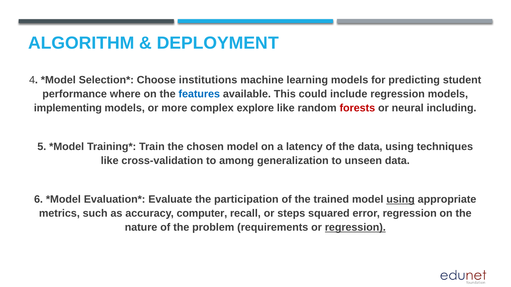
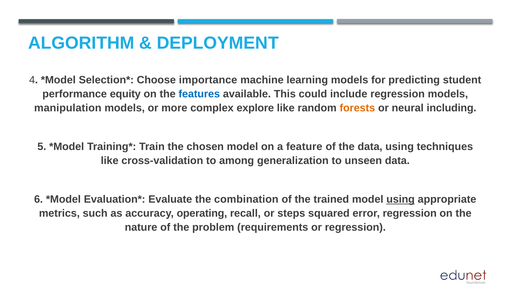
institutions: institutions -> importance (208, 80)
where: where -> equity (125, 94)
implementing: implementing -> manipulation (68, 108)
forests colour: red -> orange (357, 108)
latency: latency -> feature (304, 147)
participation: participation -> combination (246, 200)
computer: computer -> operating (202, 214)
regression underline: present -> none (355, 228)
